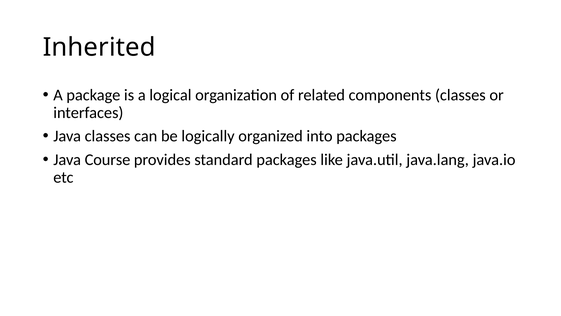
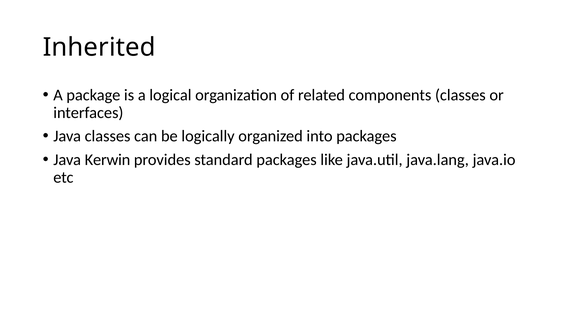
Course: Course -> Kerwin (108, 160)
